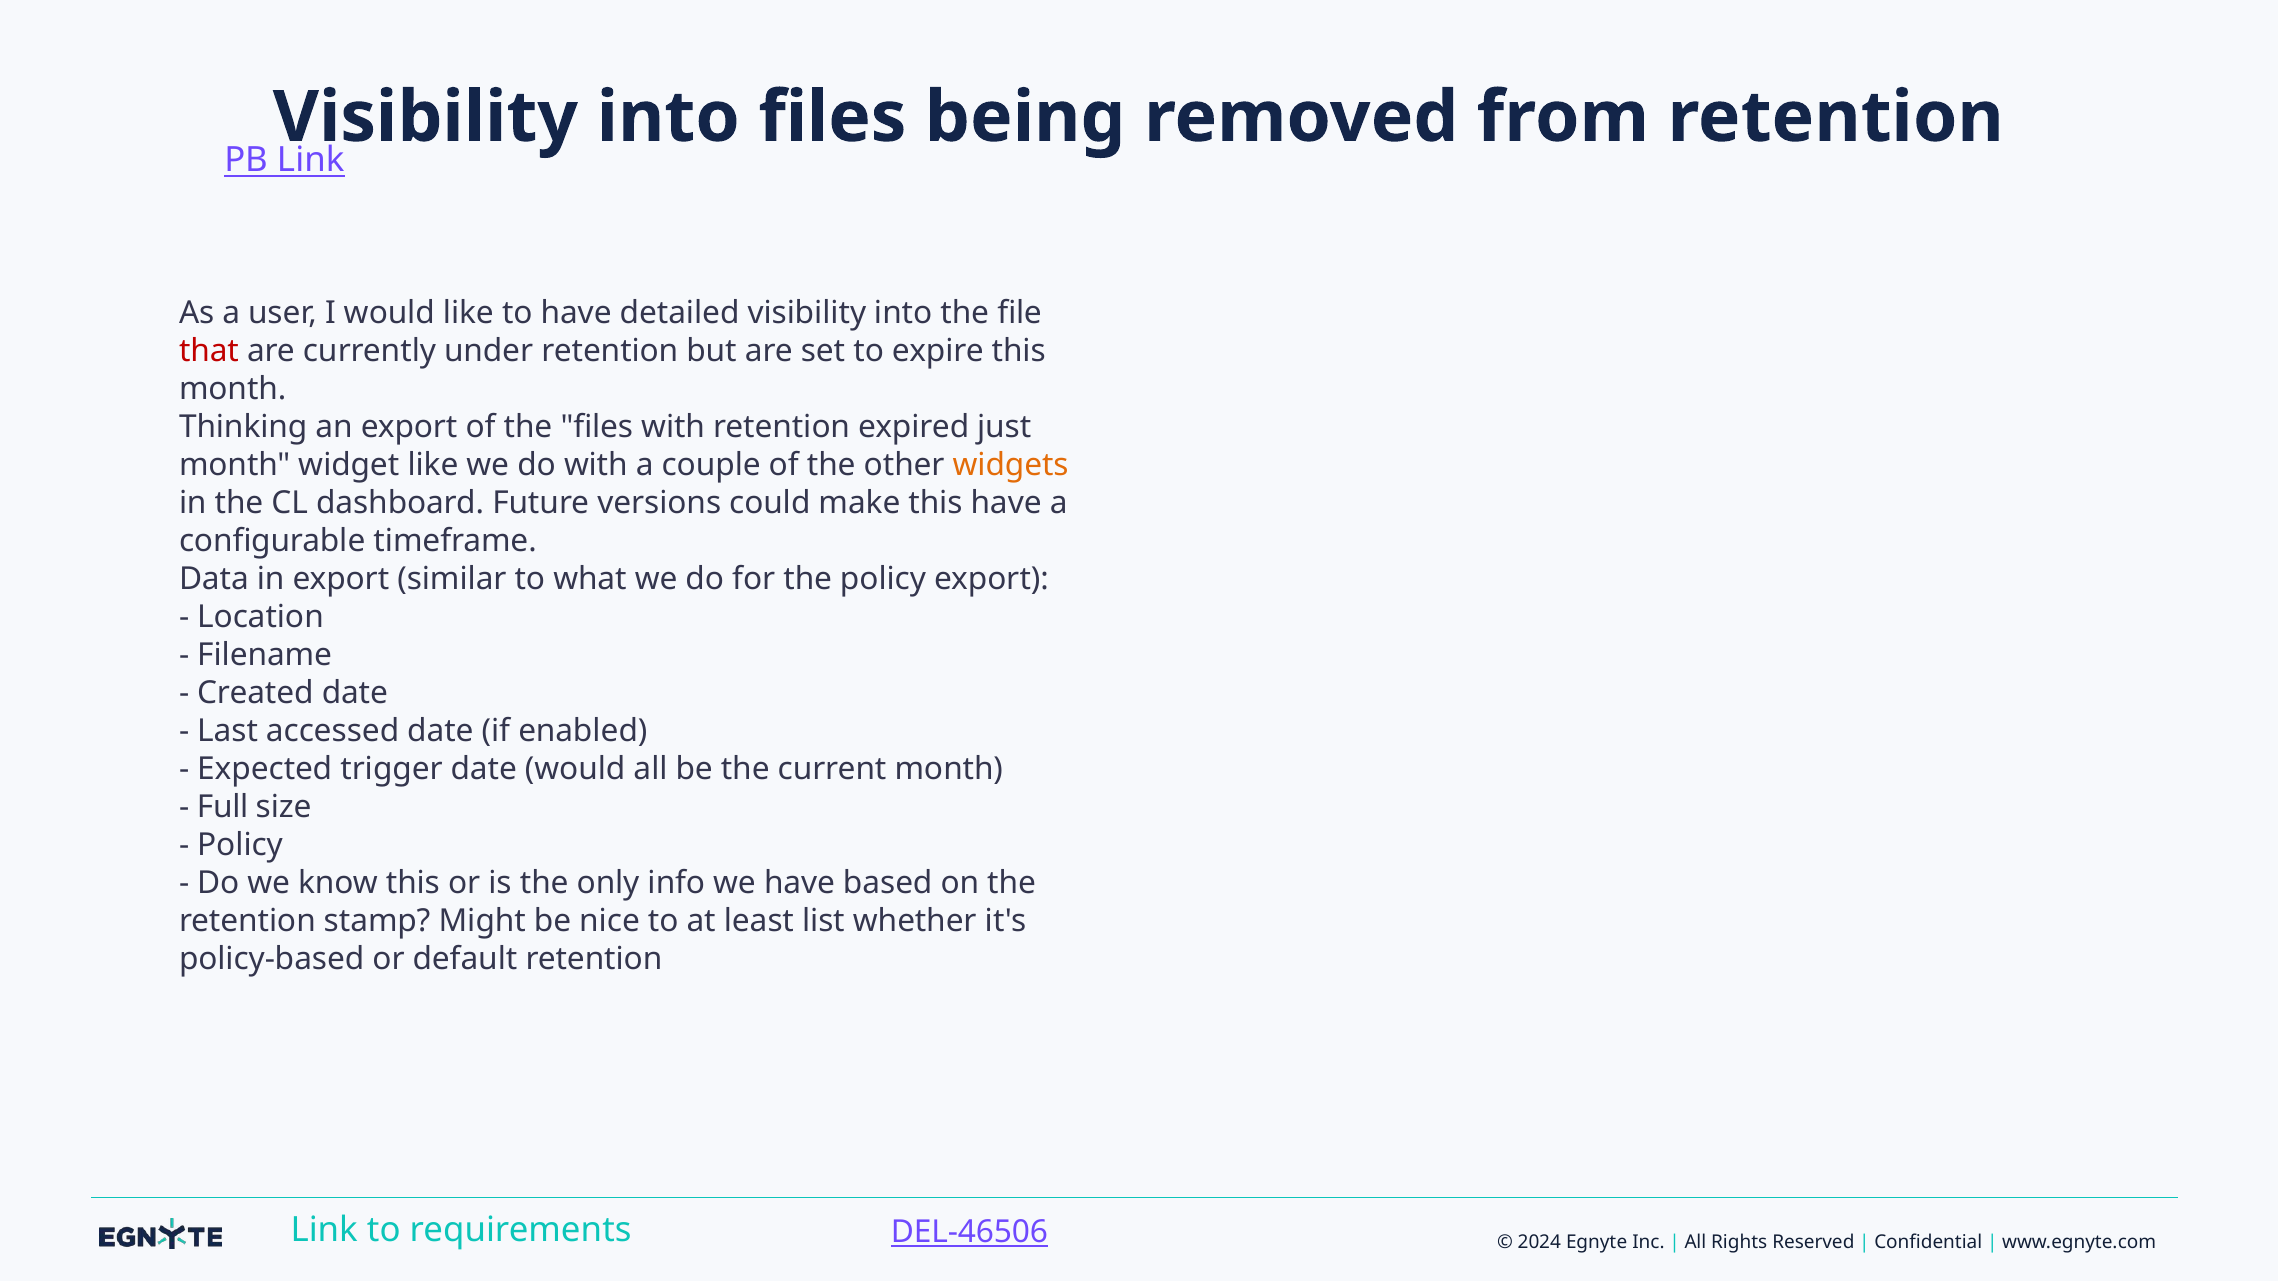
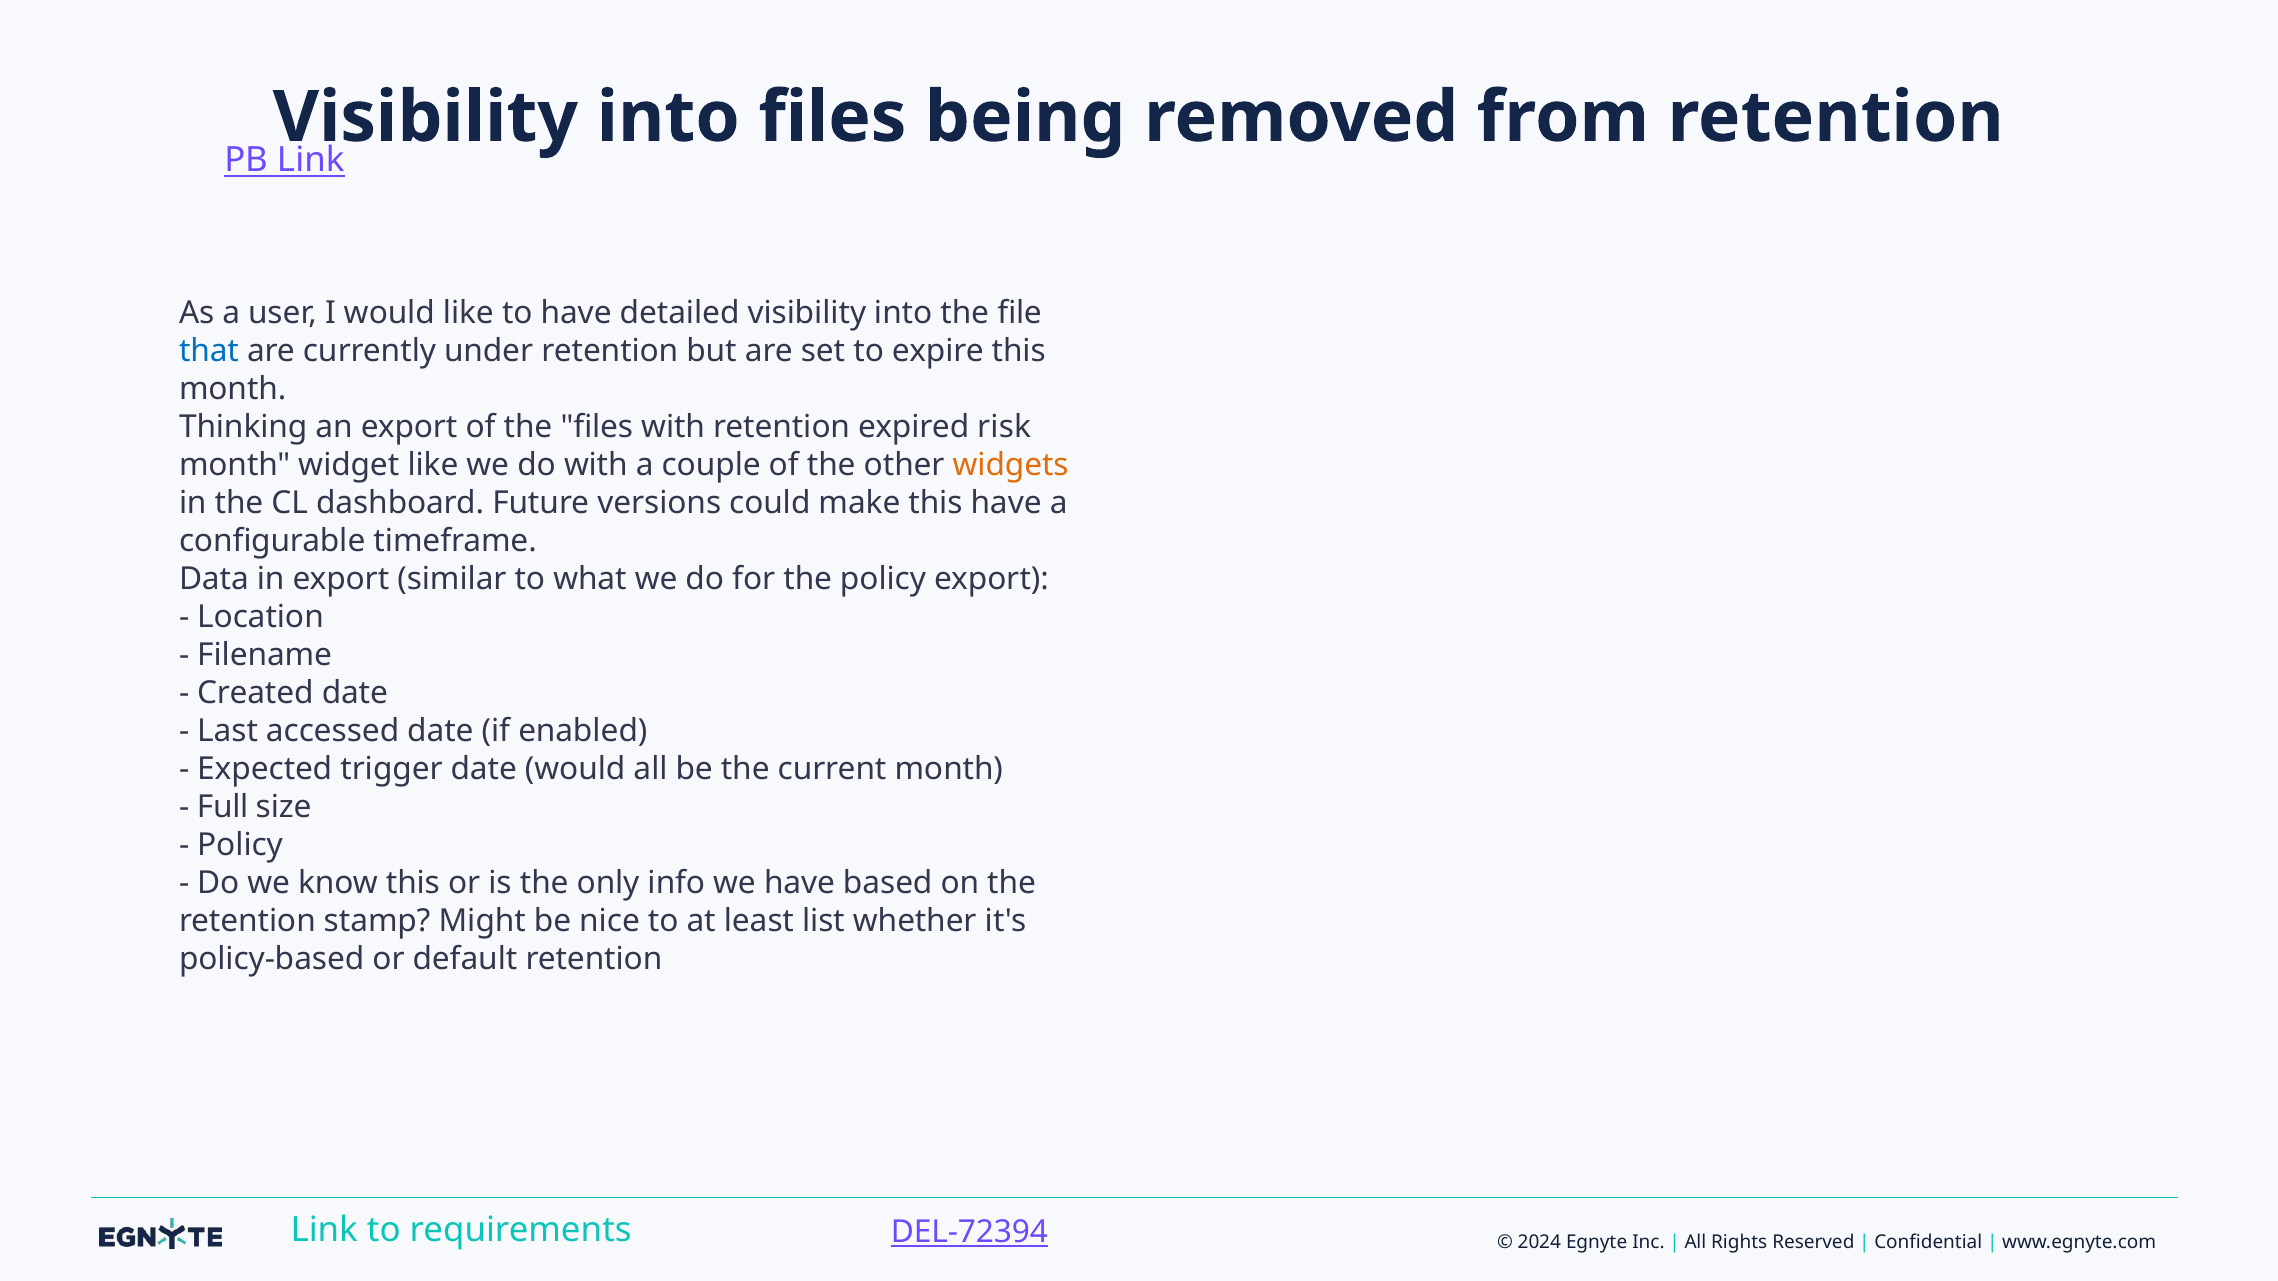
that colour: red -> blue (209, 351)
just: just -> risk (1004, 427)
DEL-46506: DEL-46506 -> DEL-72394 (969, 1232)
